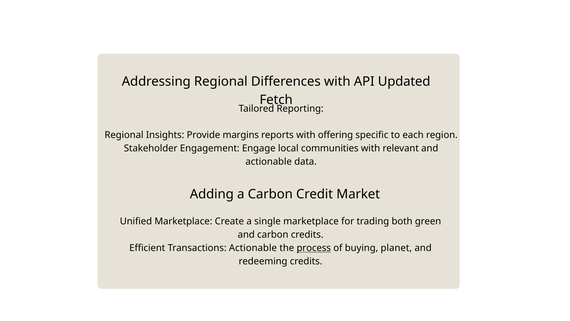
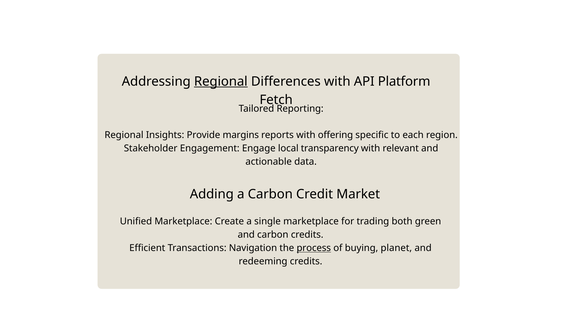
Regional underline: none -> present (221, 81)
Updated: Updated -> Platform (404, 81)
communities: communities -> transparency (330, 148)
Transactions Actionable: Actionable -> Navigation (253, 248)
